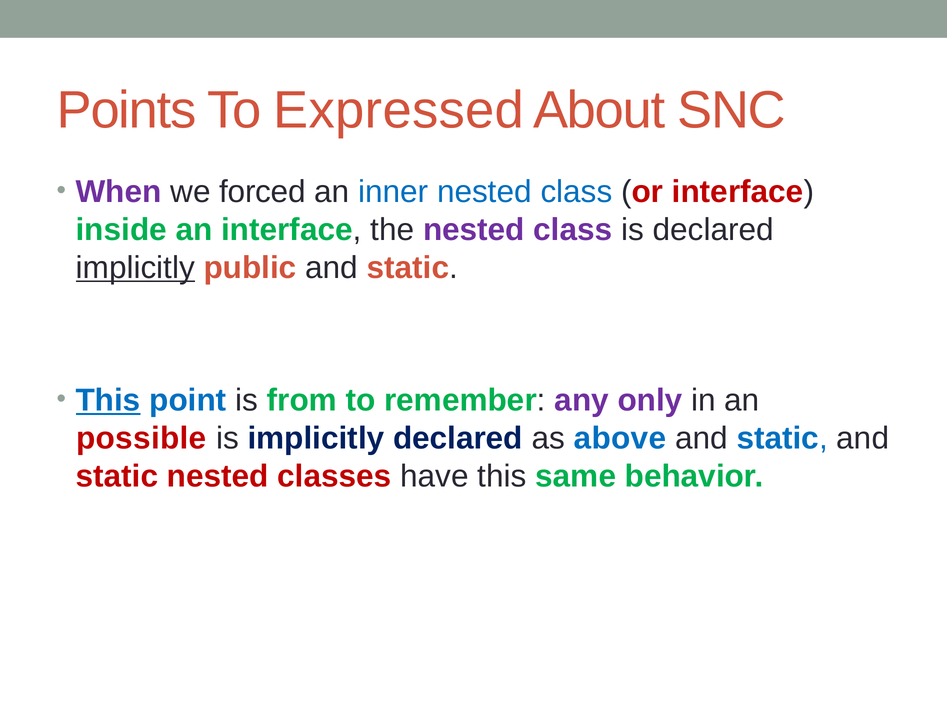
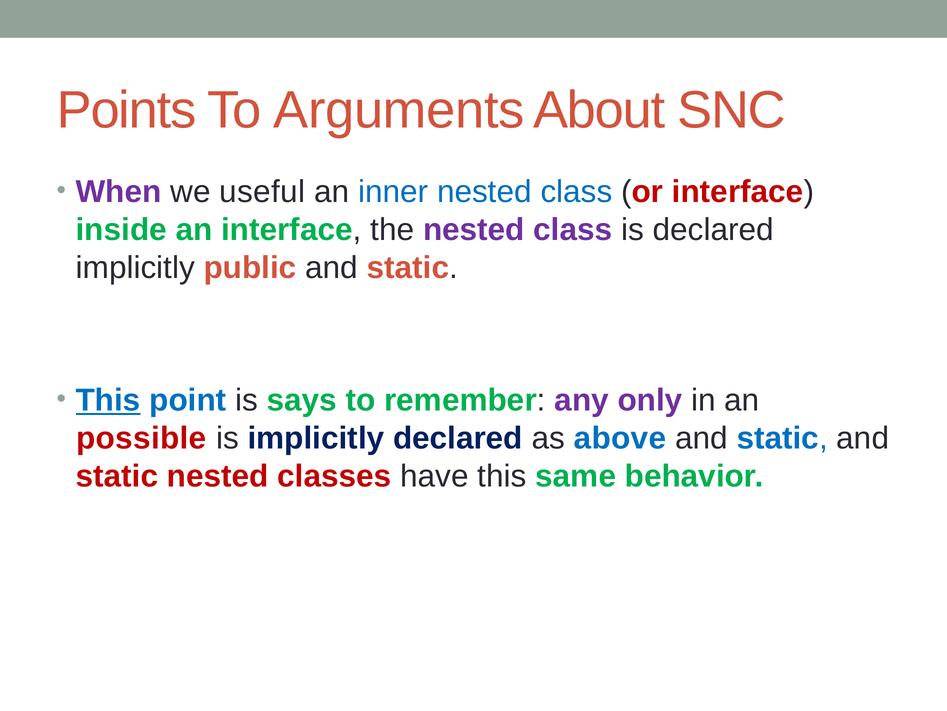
Expressed: Expressed -> Arguments (399, 110)
forced: forced -> useful (262, 192)
implicitly underline: present -> none (135, 267)
from: from -> says (302, 400)
